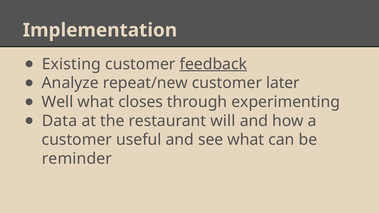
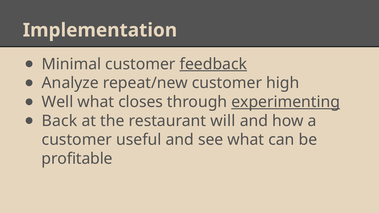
Existing: Existing -> Minimal (71, 64)
later: later -> high (283, 83)
experimenting underline: none -> present (286, 102)
Data: Data -> Back (59, 121)
reminder: reminder -> profitable (77, 159)
